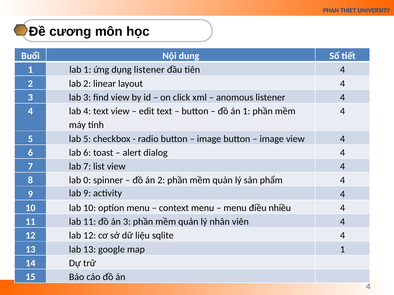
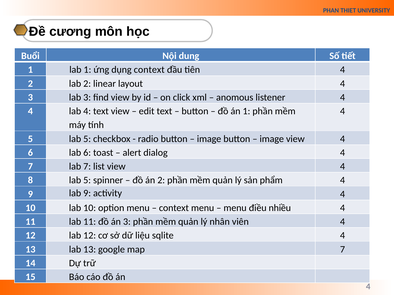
dụng listener: listener -> context (149, 70)
8 lab 0: 0 -> 5 (87, 181)
map 1: 1 -> 7 (343, 250)
